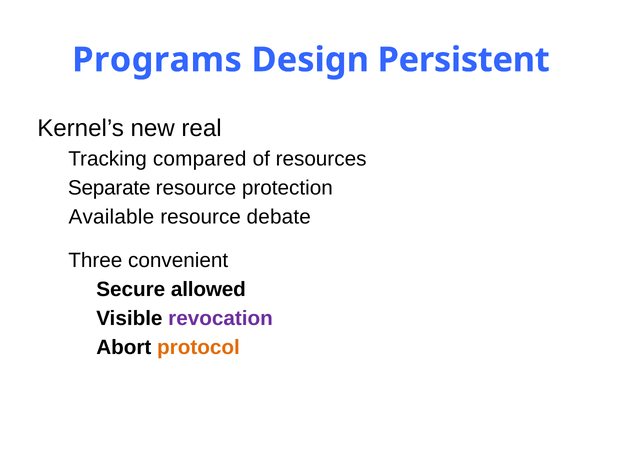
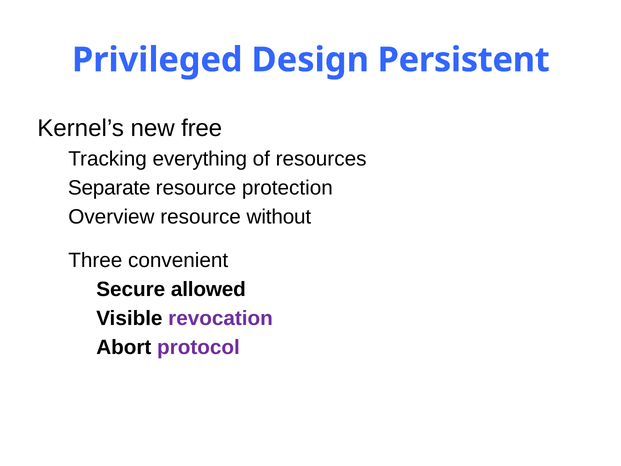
Programs: Programs -> Privileged (157, 60)
real: real -> free (202, 128)
compared: compared -> everything (200, 159)
Available: Available -> Overview (111, 217)
debate: debate -> without (279, 217)
protocol colour: orange -> purple (198, 347)
